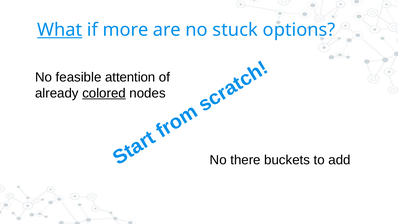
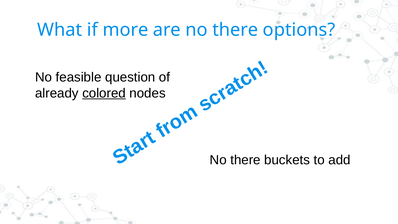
What underline: present -> none (60, 30)
are no stuck: stuck -> there (235, 30)
attention: attention -> question (130, 77)
